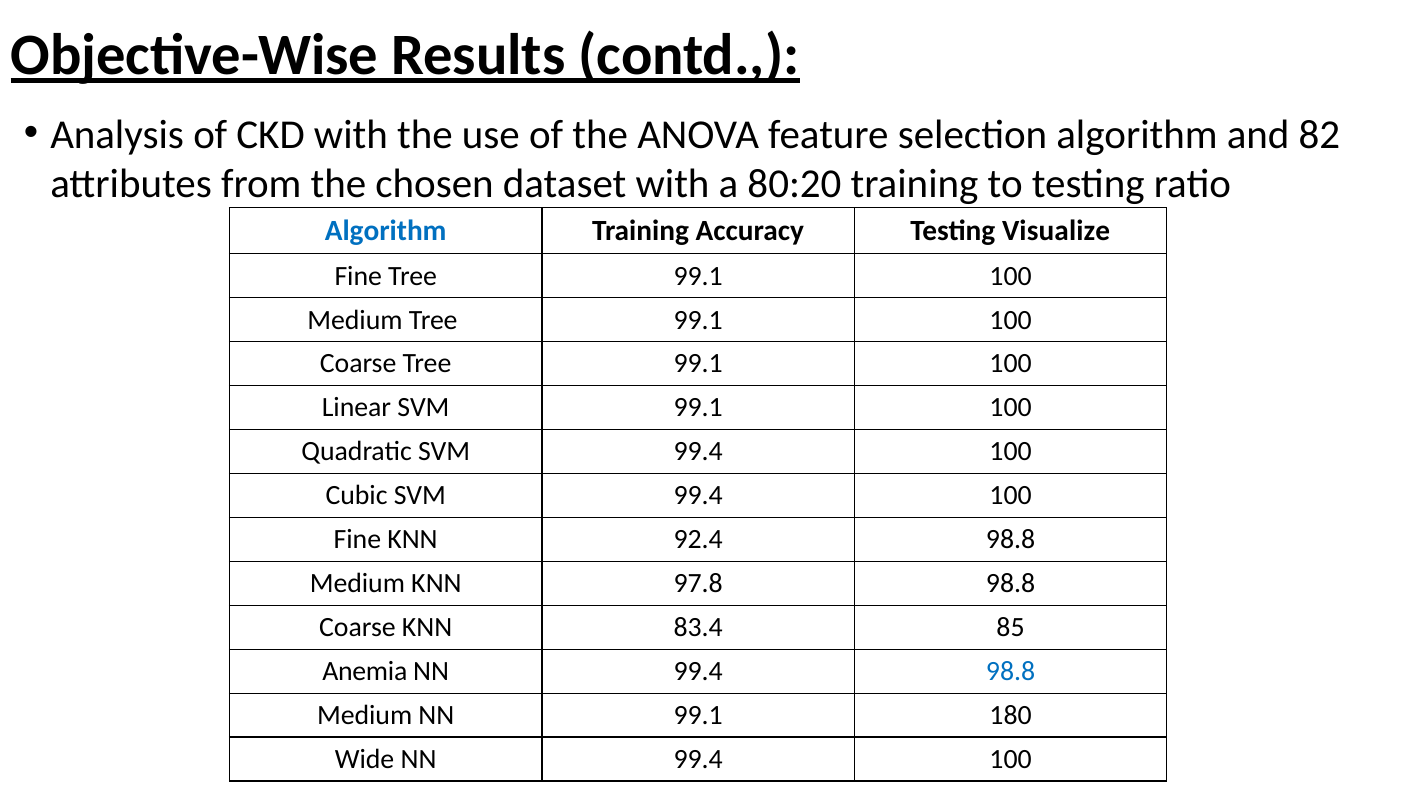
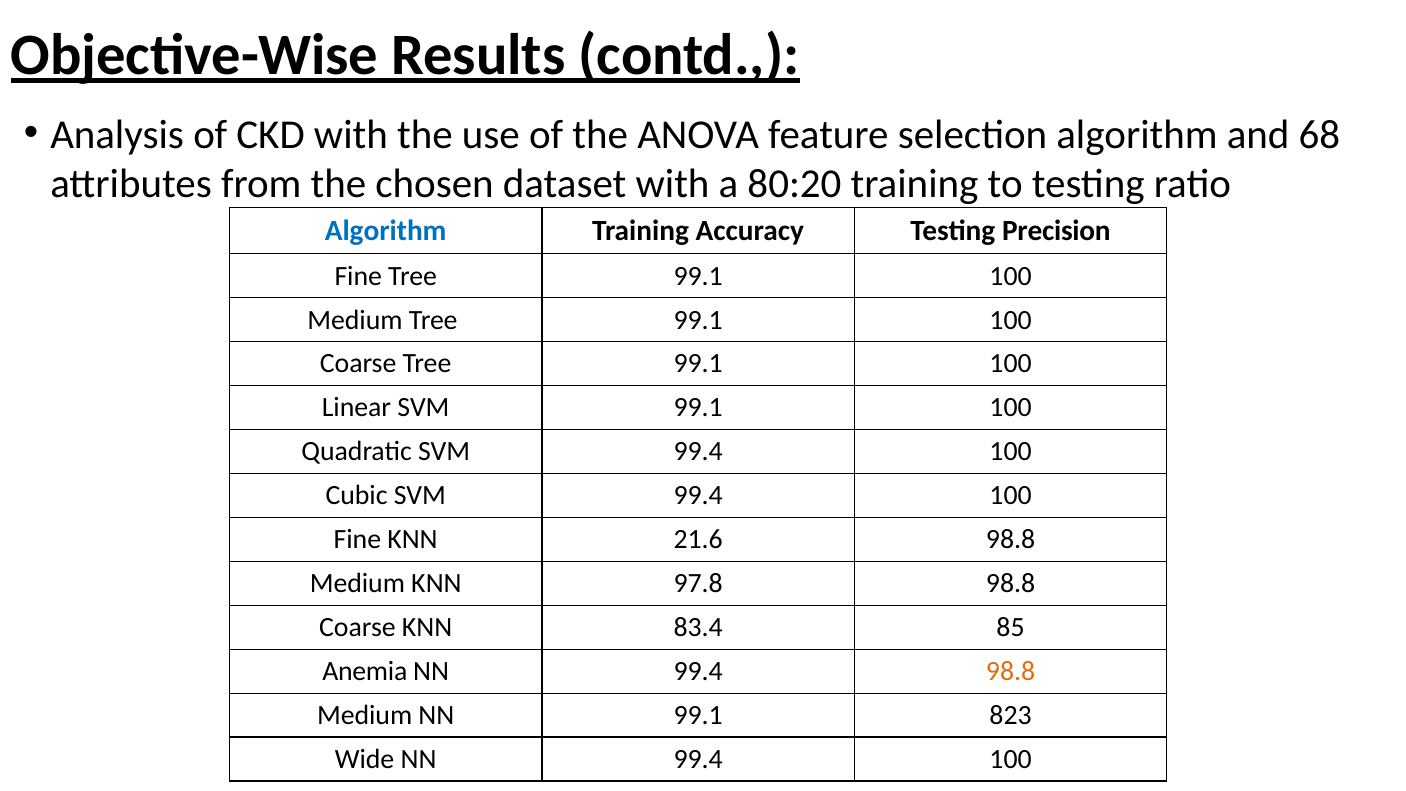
82: 82 -> 68 (1319, 135)
Visualize: Visualize -> Precision (1056, 231)
92.4: 92.4 -> 21.6 (698, 540)
98.8 colour: blue -> orange (1011, 672)
180: 180 -> 823 (1011, 715)
